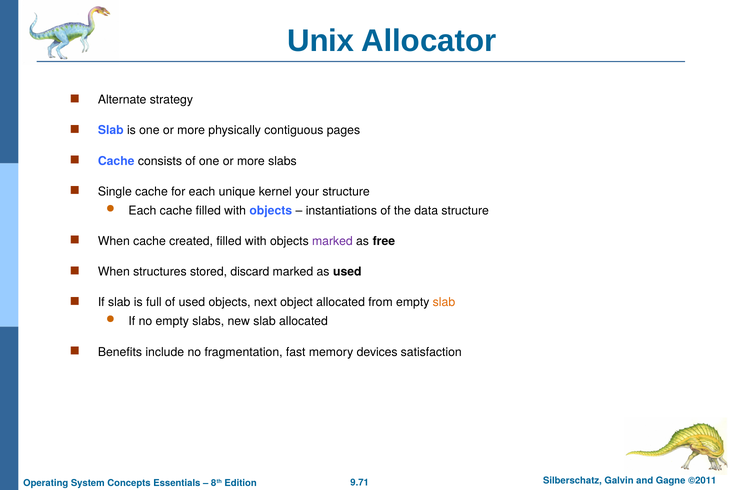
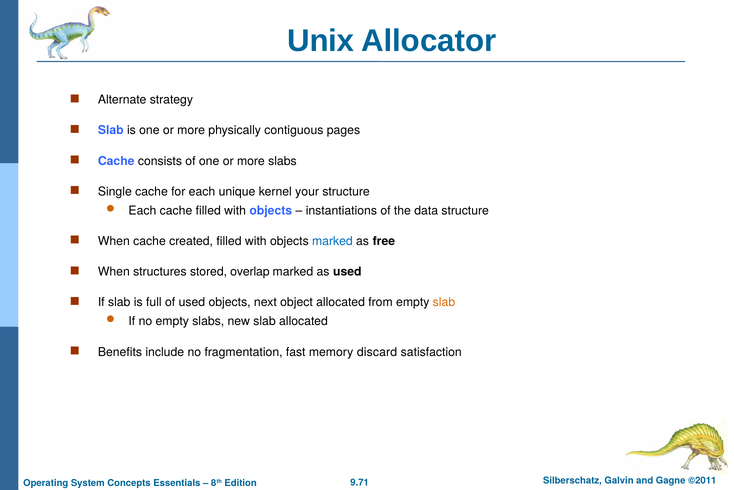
marked colour: purple -> blue (332, 241)
discard: discard -> overlap (250, 271)
devices: devices -> discard (377, 351)
